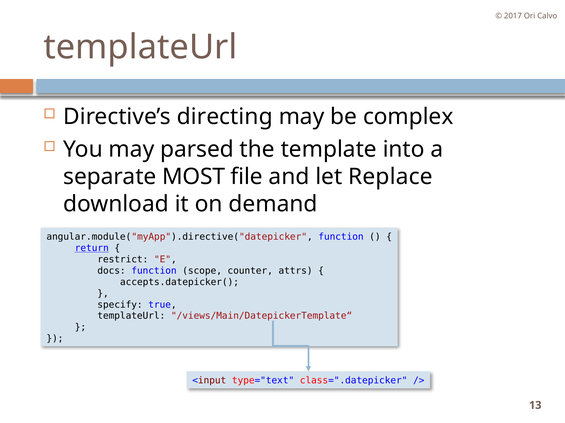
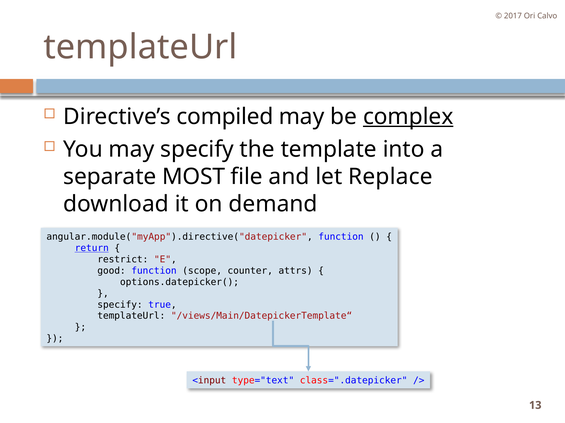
directing: directing -> compiled (225, 117)
complex underline: none -> present (408, 117)
may parsed: parsed -> specify (197, 150)
docs: docs -> good (112, 271)
accepts.datepicker(: accepts.datepicker( -> options.datepicker( (180, 283)
